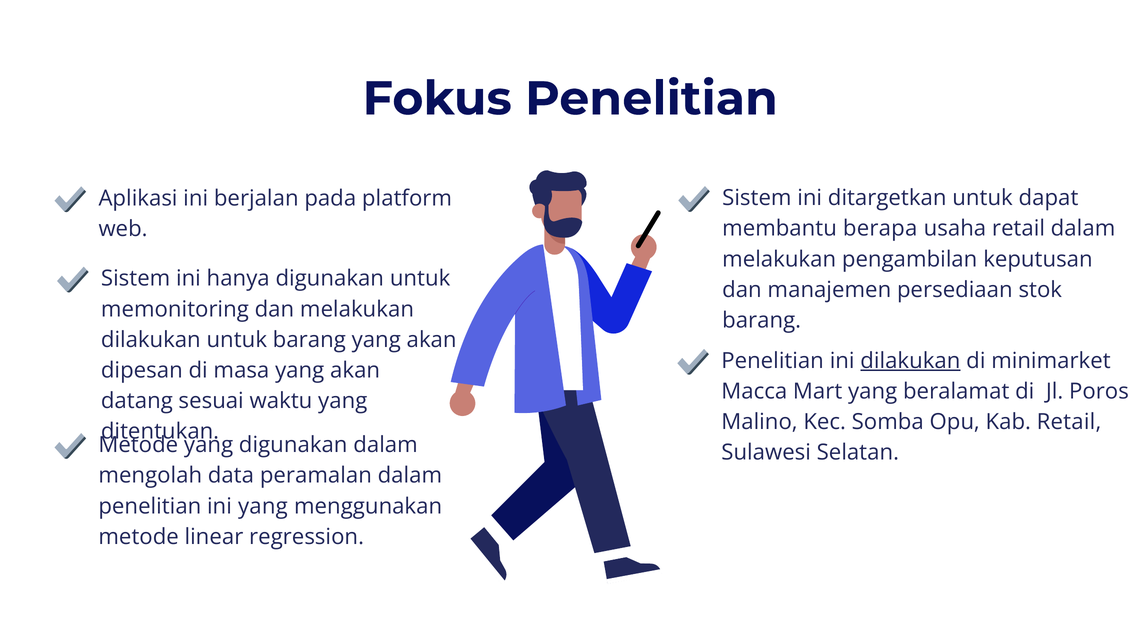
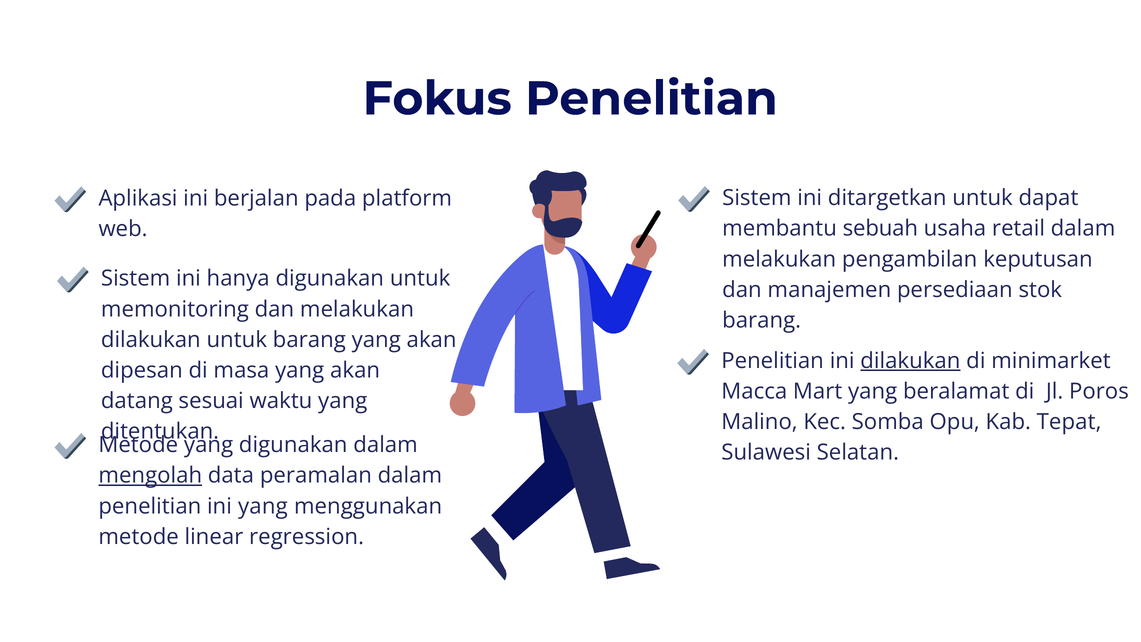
berapa: berapa -> sebuah (880, 229)
Kab Retail: Retail -> Tepat (1069, 422)
mengolah underline: none -> present (150, 475)
